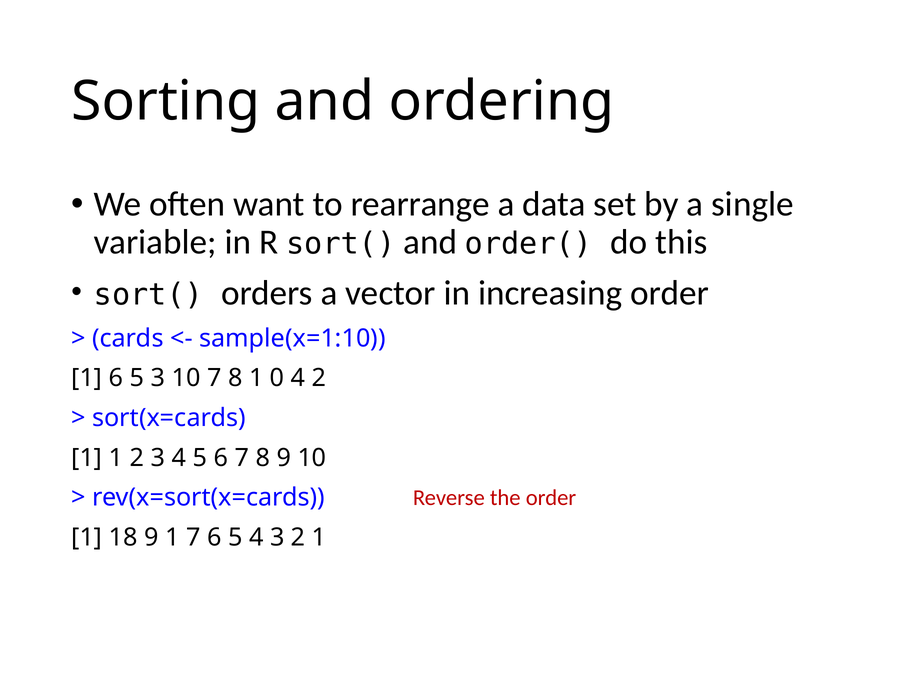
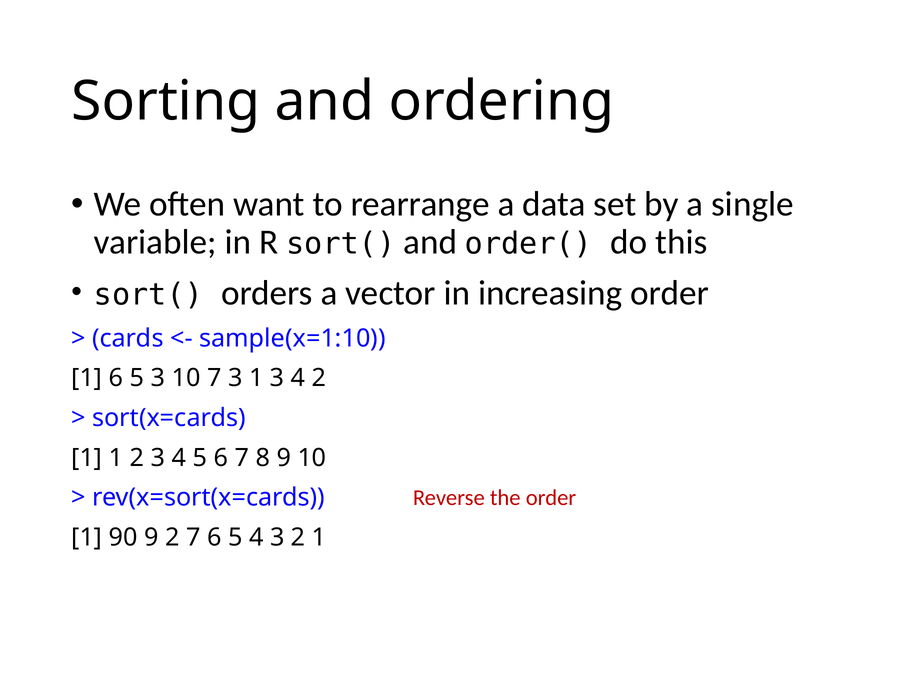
10 7 8: 8 -> 3 (235, 378)
1 0: 0 -> 3 (277, 378)
18: 18 -> 90 (123, 537)
9 1: 1 -> 2 (172, 537)
